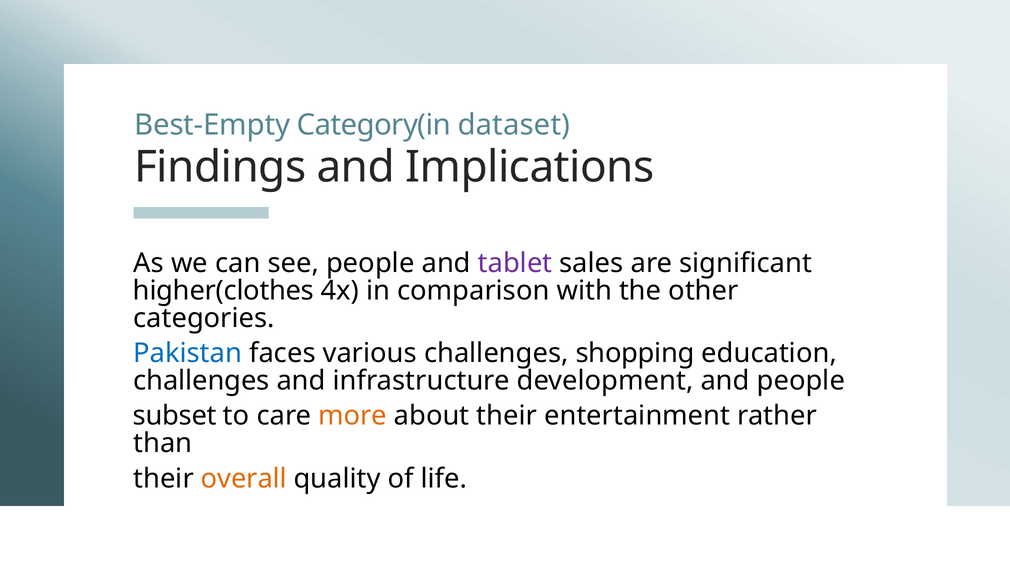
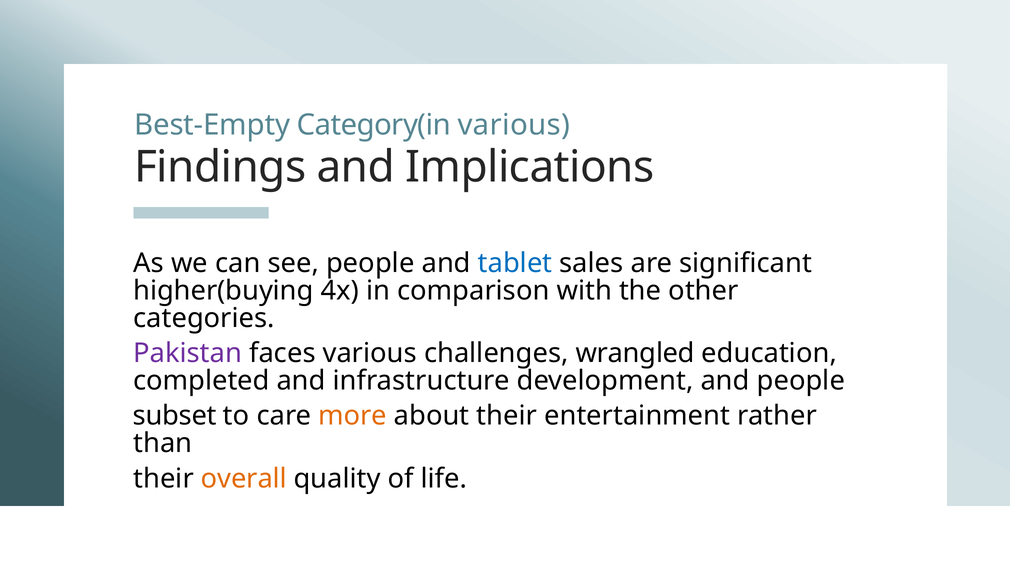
Category(in dataset: dataset -> various (514, 125)
tablet colour: purple -> blue (515, 263)
higher(clothes: higher(clothes -> higher(buying (223, 291)
Pakistan colour: blue -> purple (188, 353)
shopping: shopping -> wrangled (635, 353)
challenges: challenges -> completed (201, 381)
